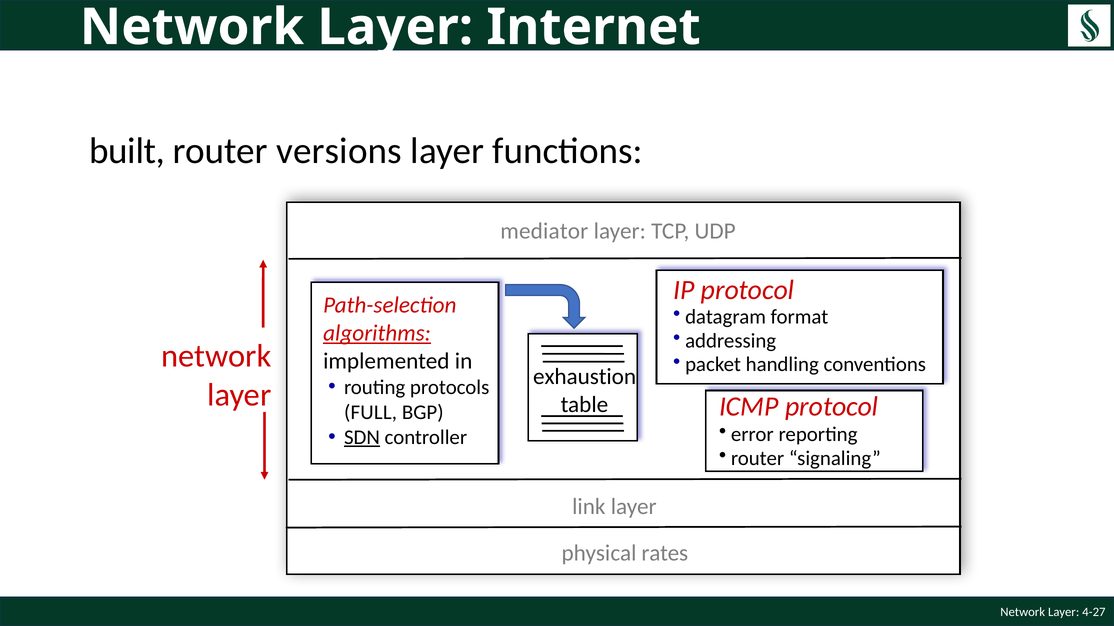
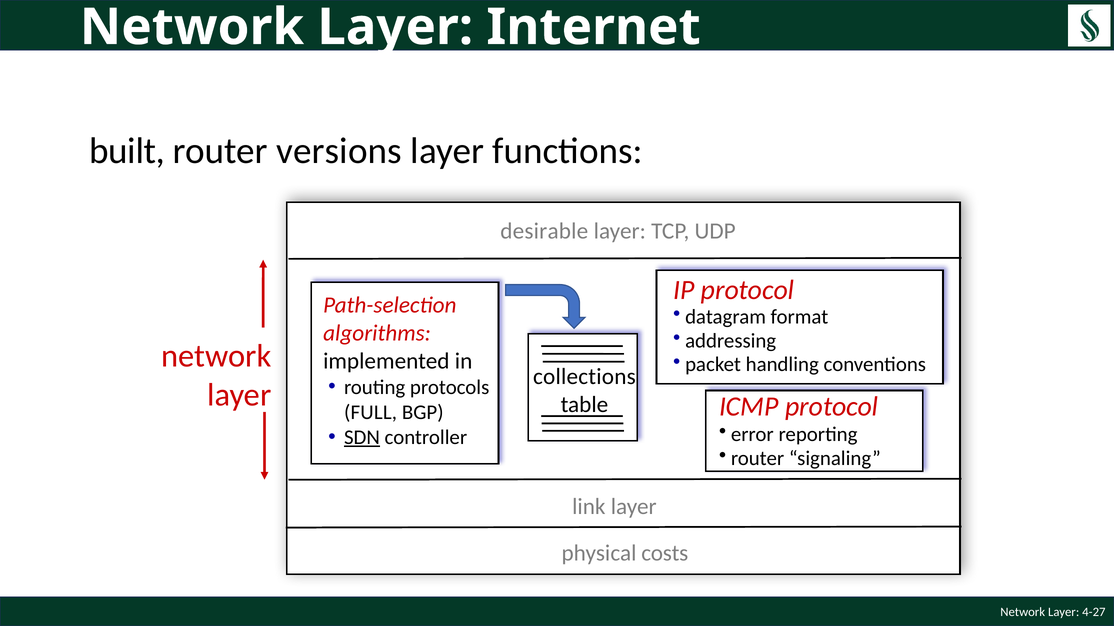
mediator: mediator -> desirable (544, 232)
algorithms underline: present -> none (377, 333)
exhaustion: exhaustion -> collections (584, 377)
rates: rates -> costs (665, 554)
